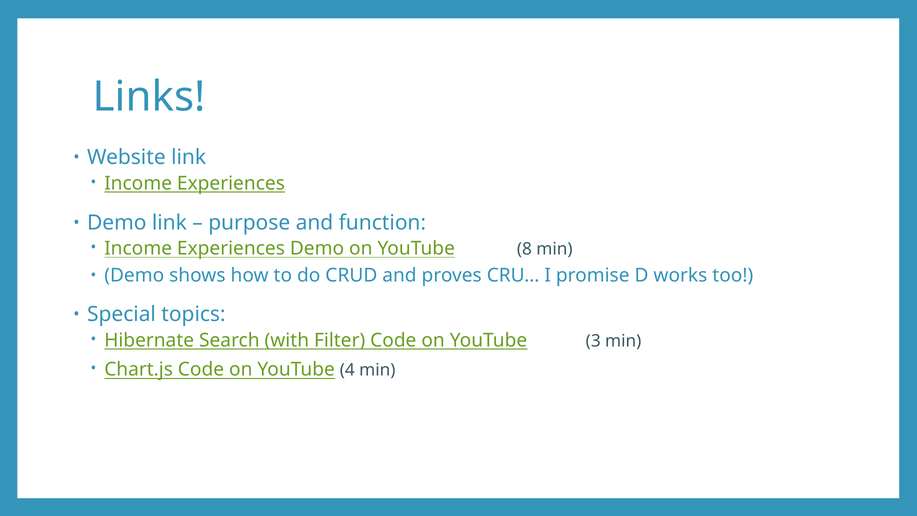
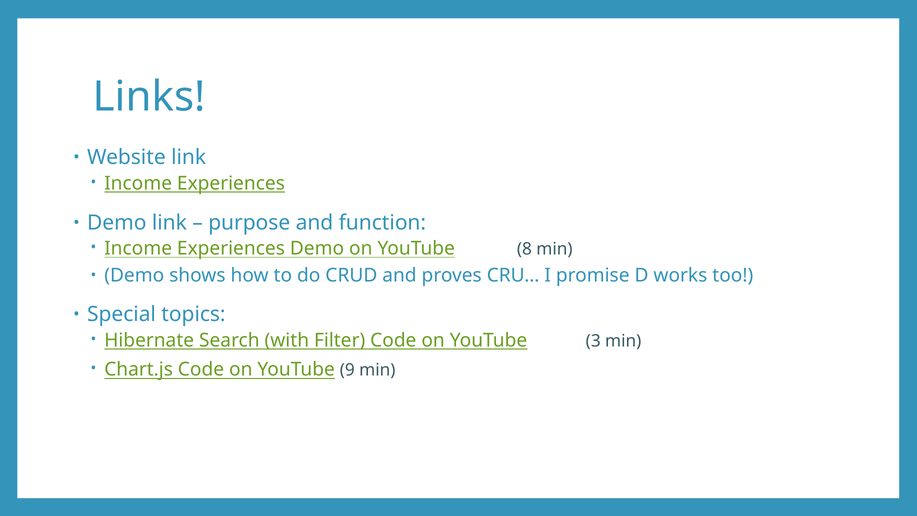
4: 4 -> 9 (347, 370)
